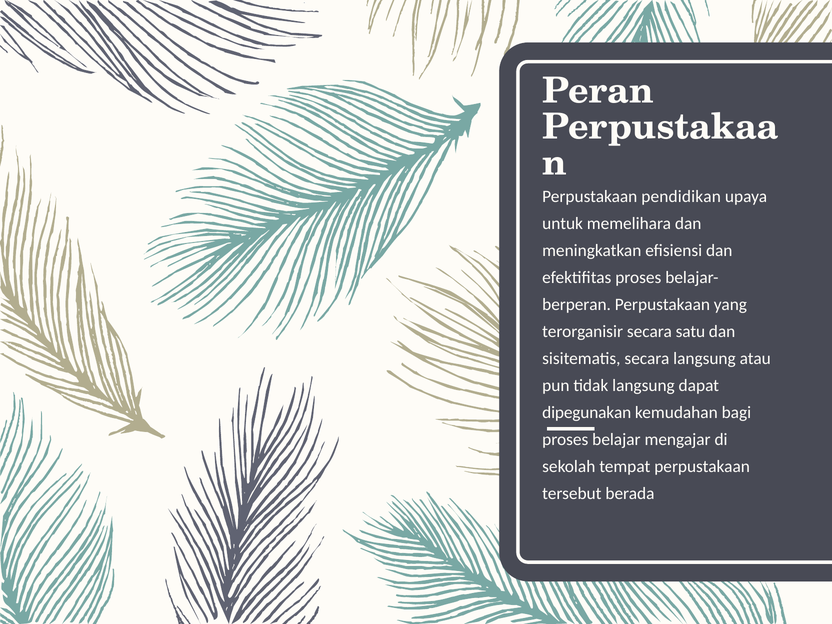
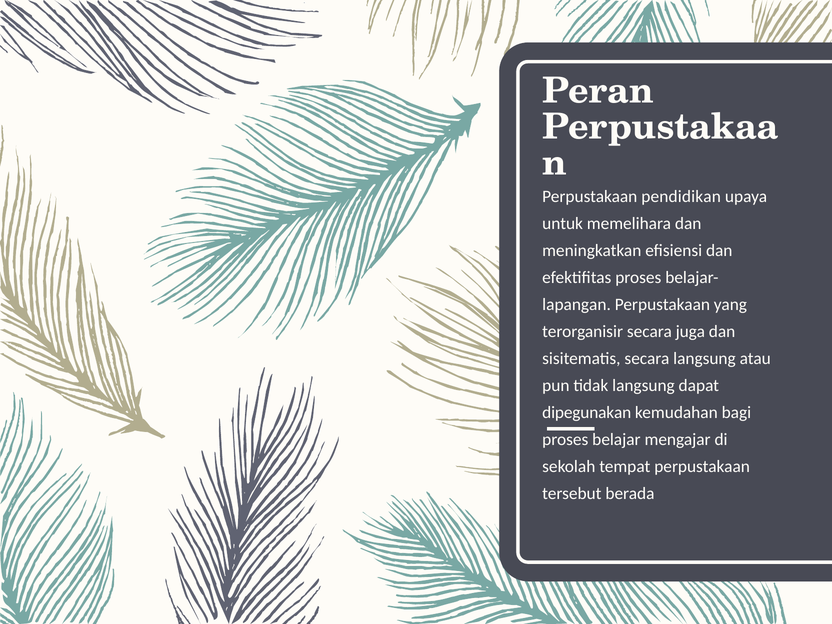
berperan: berperan -> lapangan (577, 305)
satu: satu -> juga (690, 332)
